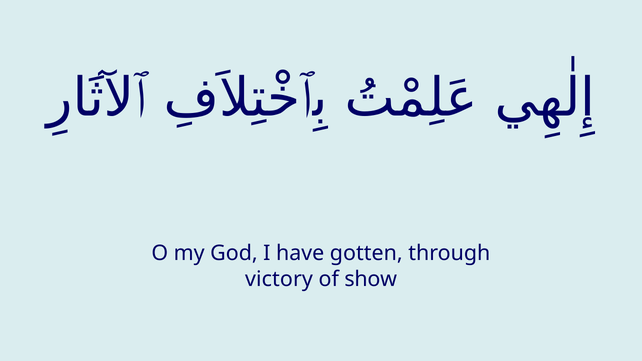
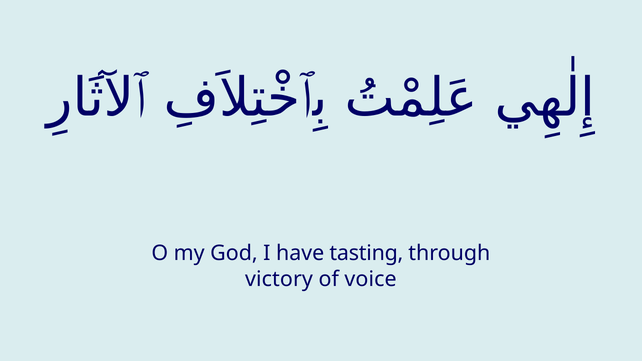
gotten: gotten -> tasting (366, 253)
show: show -> voice (371, 279)
